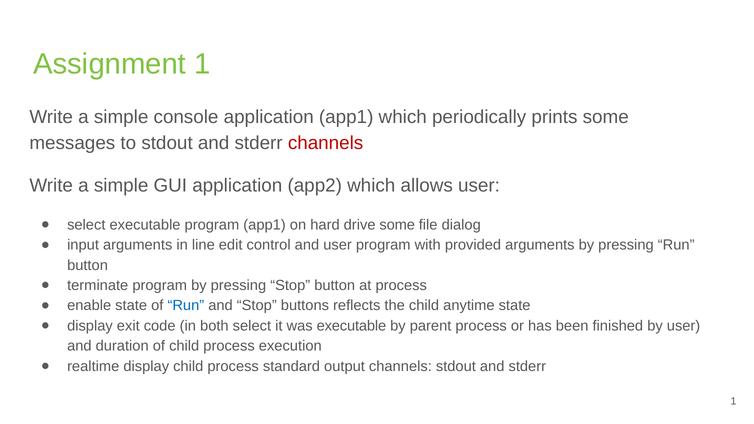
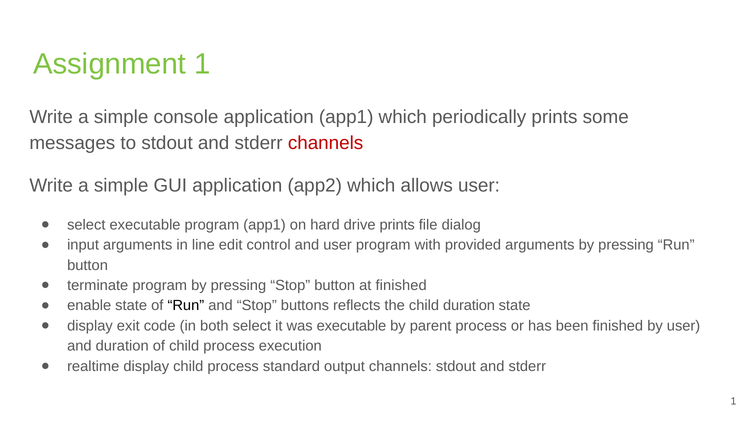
drive some: some -> prints (397, 225)
at process: process -> finished (401, 285)
Run colour: blue -> black (186, 306)
child anytime: anytime -> duration (469, 306)
